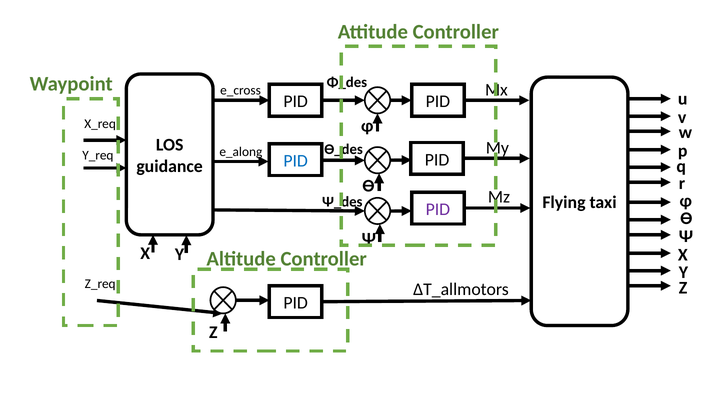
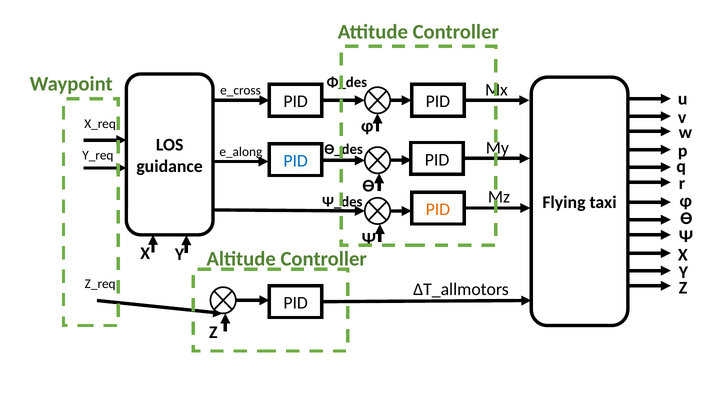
PID colour: purple -> orange (438, 209)
